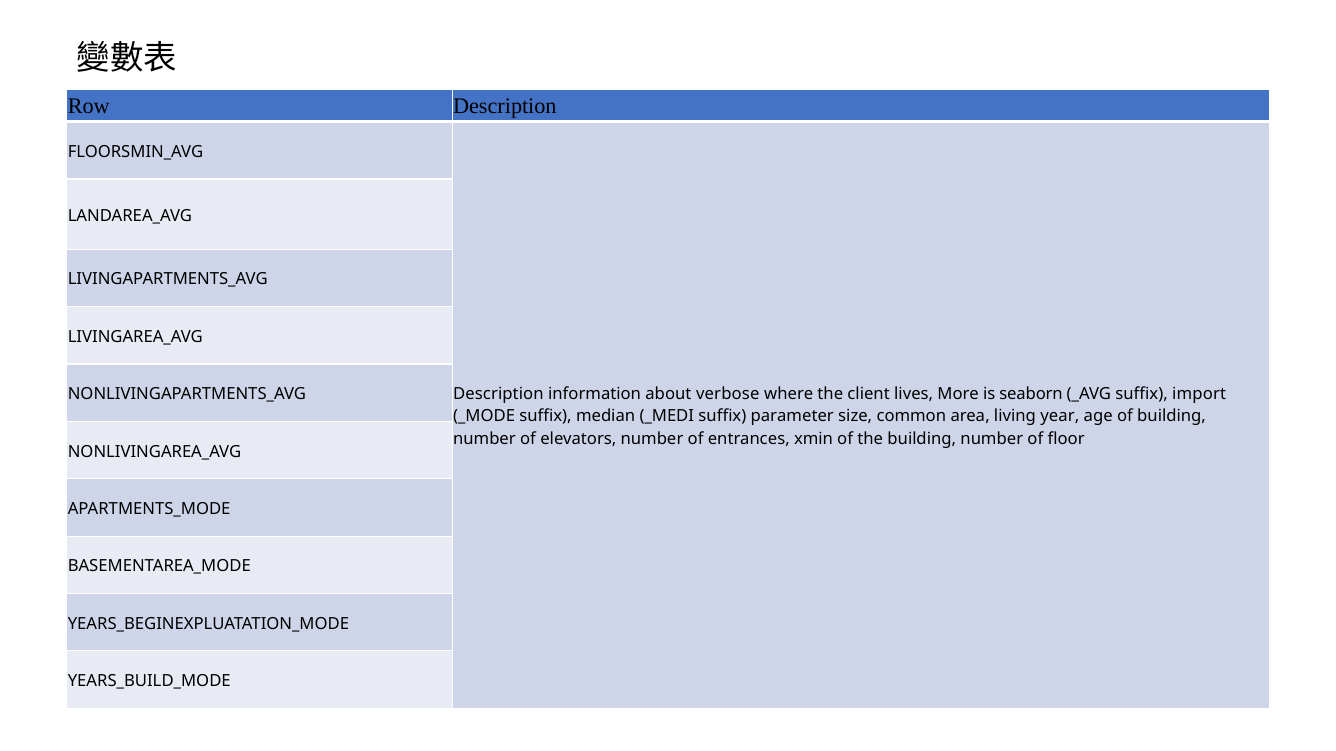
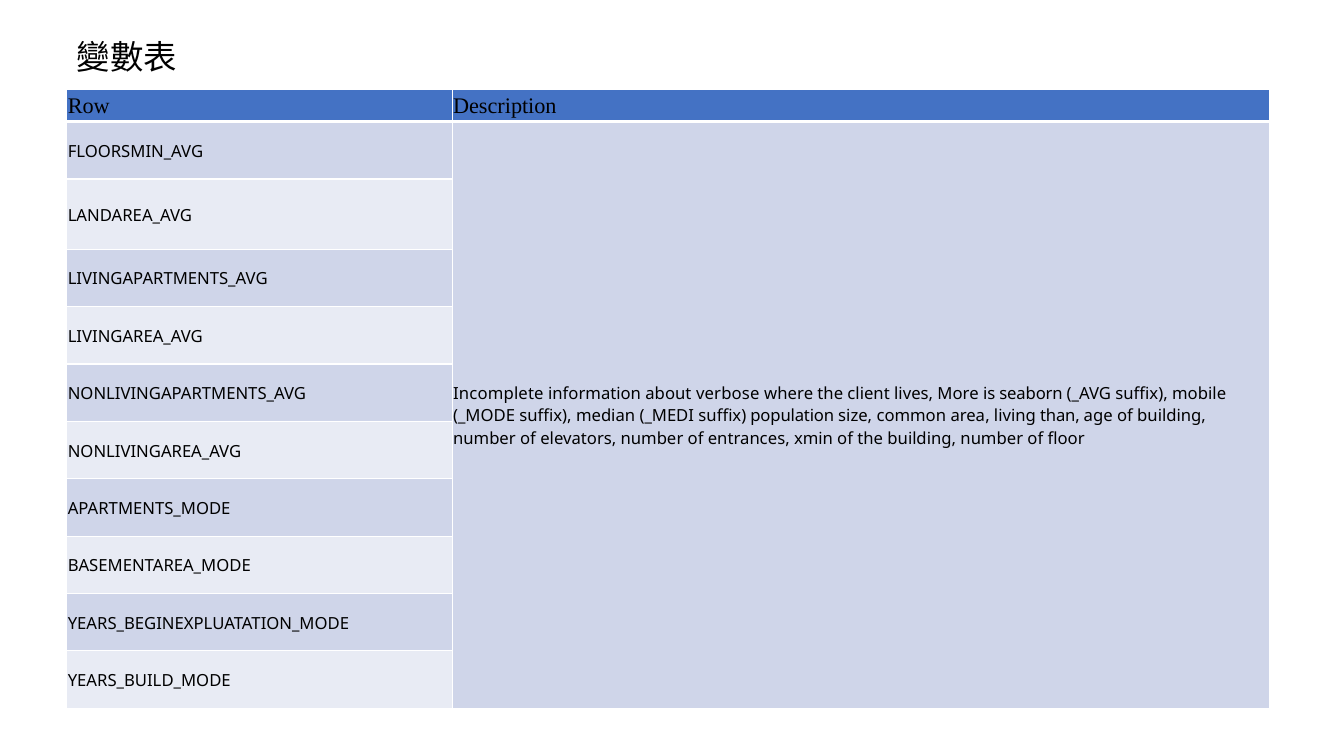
Description: Description -> Incomplete (498, 394)
import: import -> mobile (1199, 394)
parameter: parameter -> population (792, 417)
year: year -> than (1060, 417)
